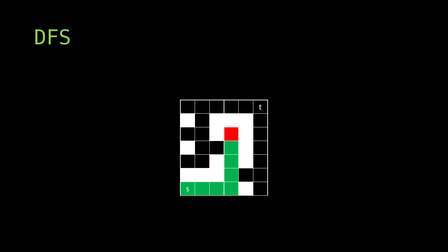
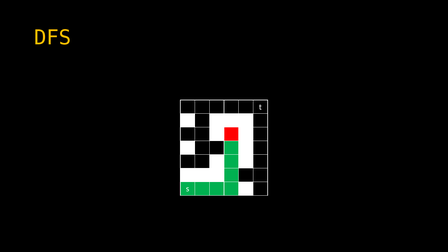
DFS colour: light green -> yellow (53, 38)
